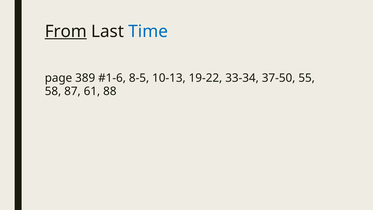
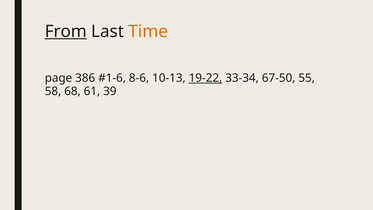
Time colour: blue -> orange (148, 31)
389: 389 -> 386 (85, 78)
8-5: 8-5 -> 8-6 (139, 78)
19-22 underline: none -> present (205, 78)
37-50: 37-50 -> 67-50 (279, 78)
87: 87 -> 68 (72, 91)
88: 88 -> 39 (110, 91)
